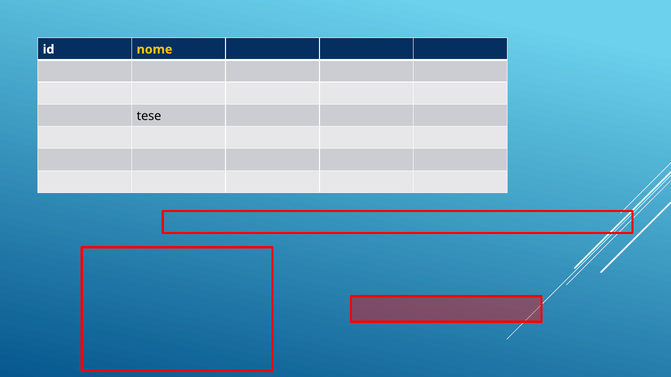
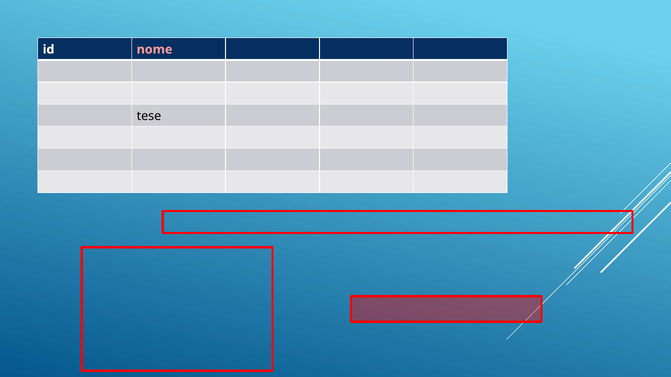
nome colour: yellow -> pink (155, 50)
